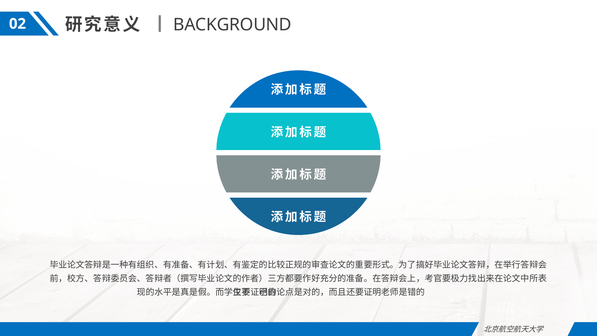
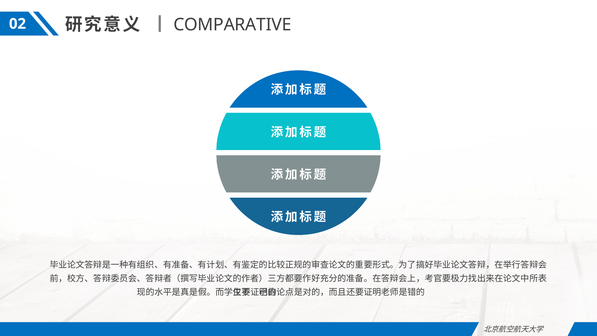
BACKGROUND: BACKGROUND -> COMPARATIVE (232, 25)
